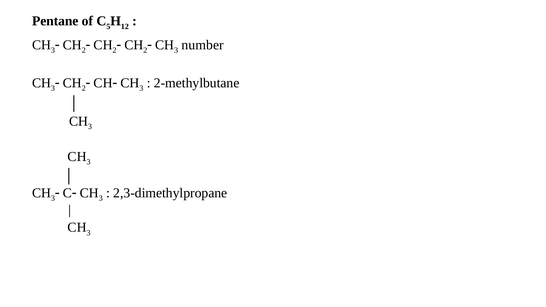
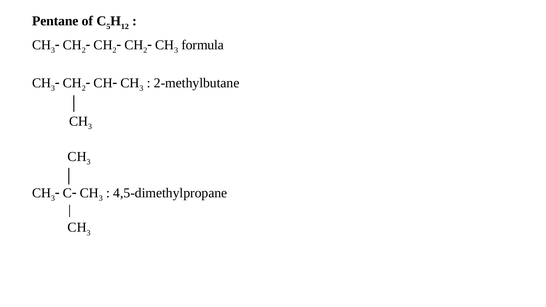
number: number -> formula (203, 45)
2,3-dimethylpropane: 2,3-dimethylpropane -> 4,5-dimethylpropane (170, 193)
